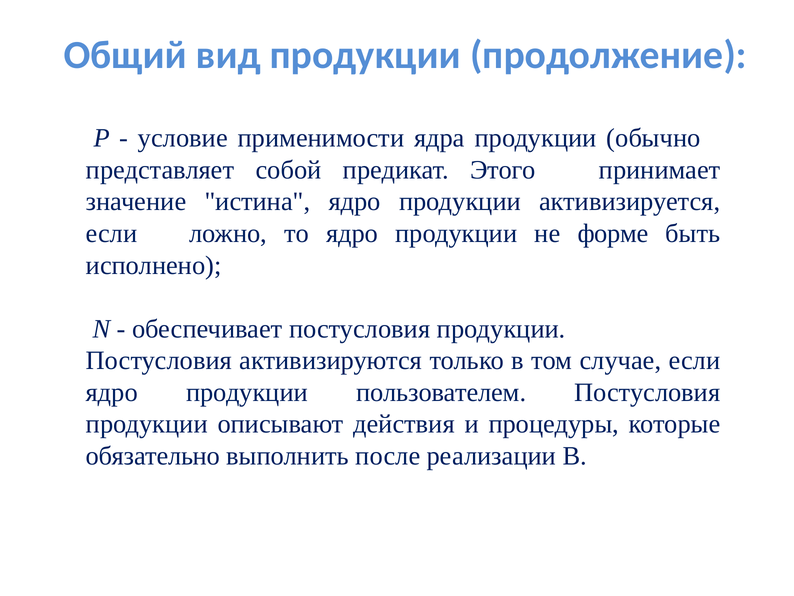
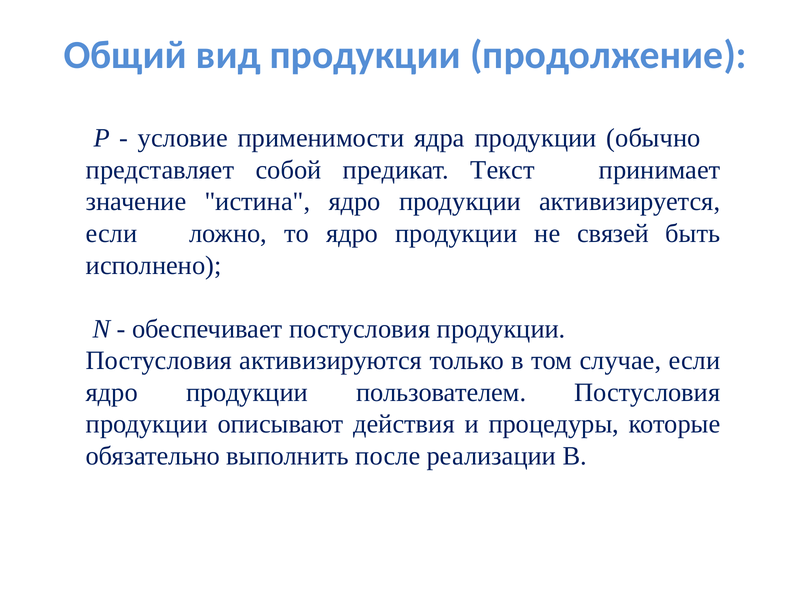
Этого: Этого -> Текст (503, 170)
форме: форме -> связей (613, 233)
